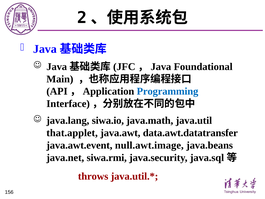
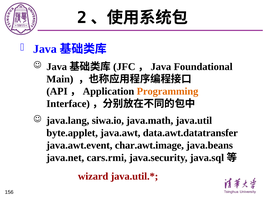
Programming colour: blue -> orange (168, 91)
that.applet: that.applet -> byte.applet (72, 133)
null.awt.image: null.awt.image -> char.awt.image (149, 145)
siwa.rmi: siwa.rmi -> cars.rmi (107, 158)
throws: throws -> wizard (93, 176)
